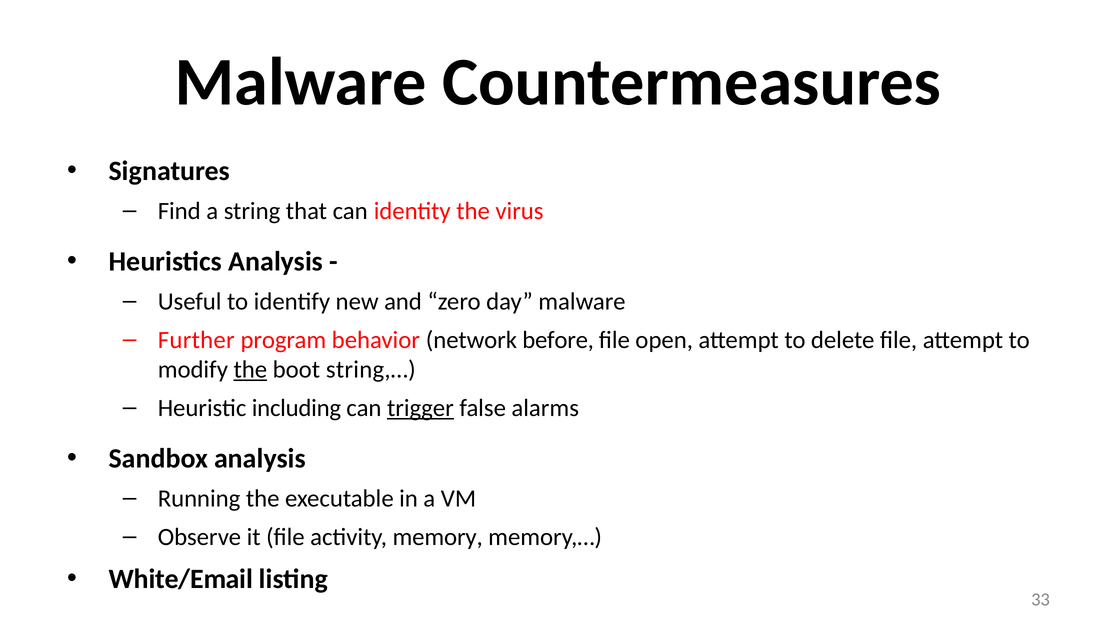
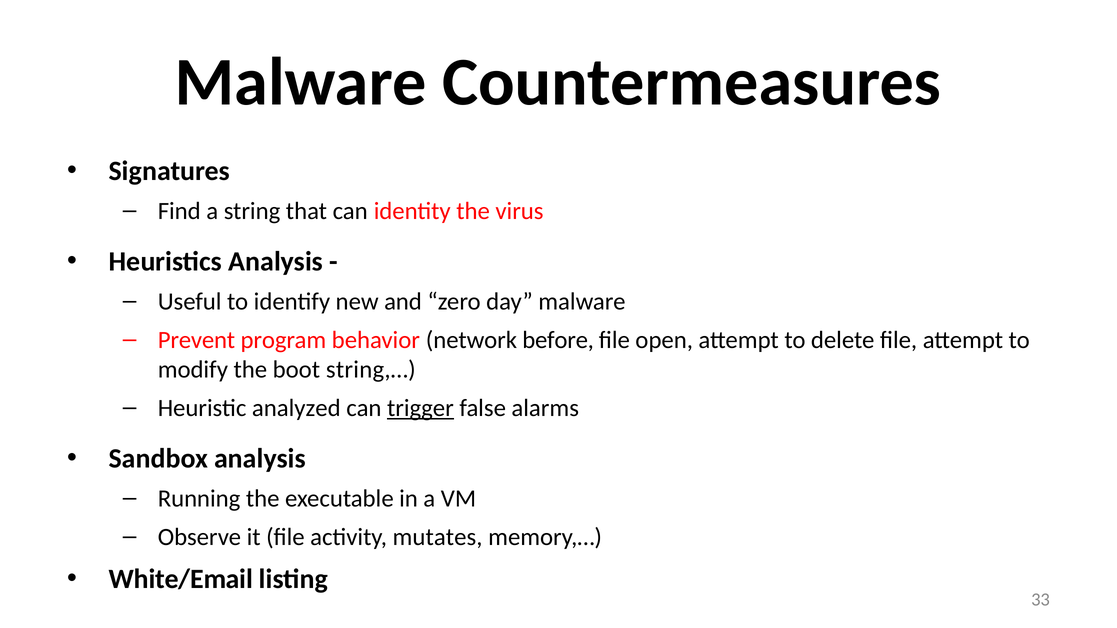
Further: Further -> Prevent (196, 340)
the underline: present -> none (250, 370)
including: including -> analyzed (296, 408)
memory: memory -> mutates (438, 537)
